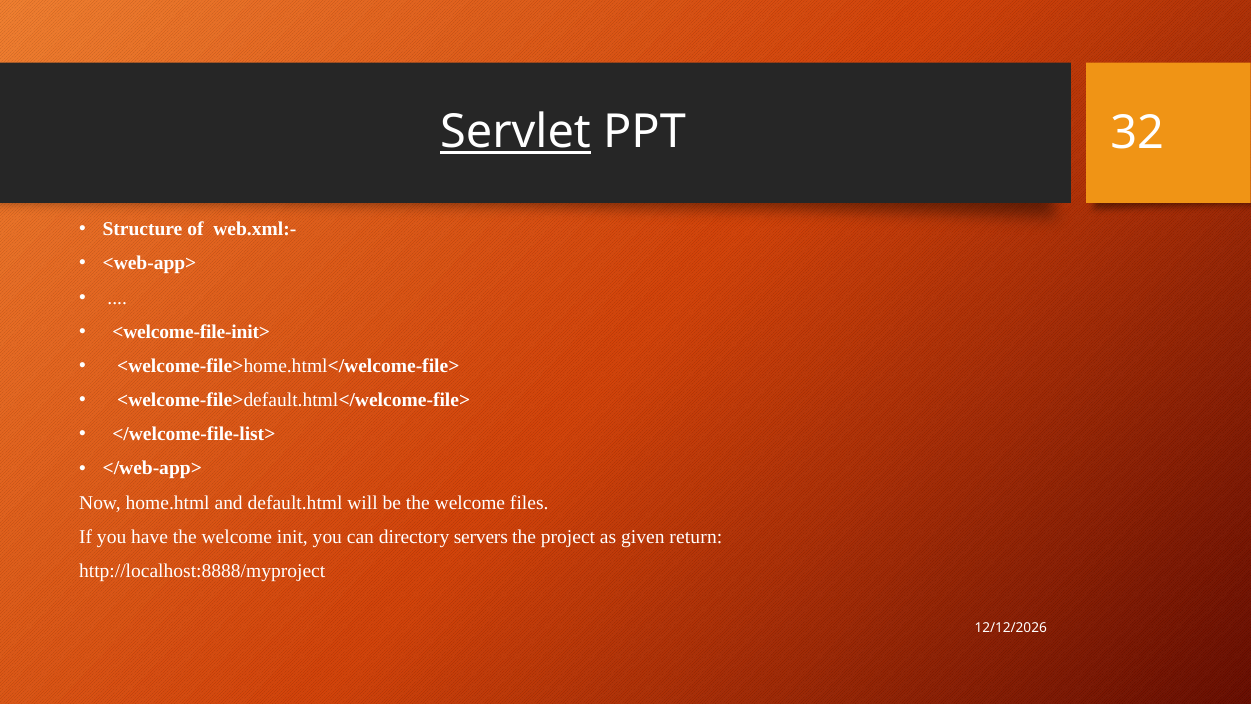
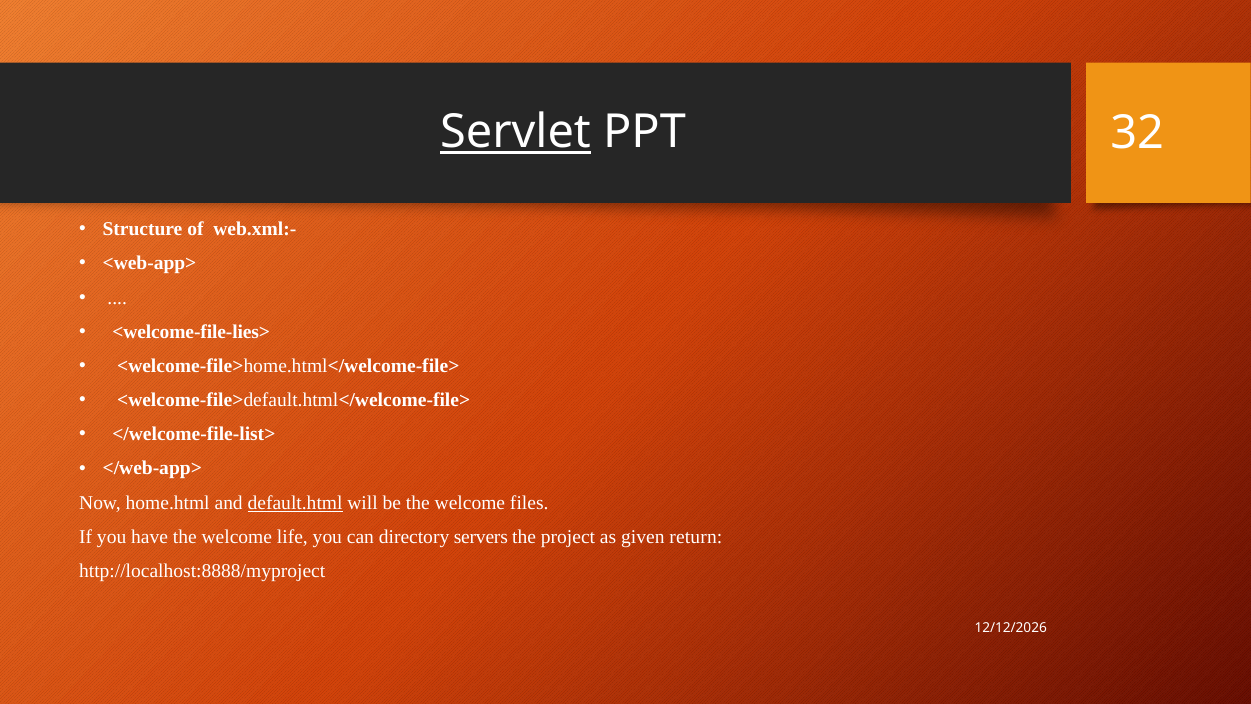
<welcome-file-init>: <welcome-file-init> -> <welcome-file-lies> (191, 332)
default.html underline: none -> present (295, 502)
init: init -> life (292, 537)
